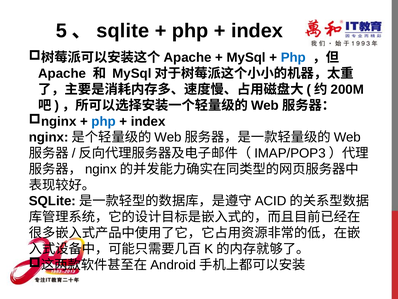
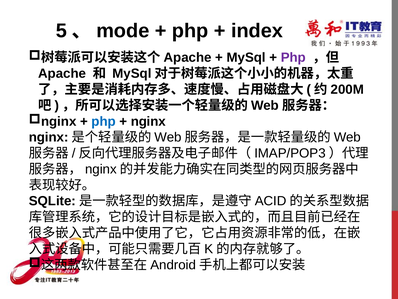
sqlite: sqlite -> mode (123, 31)
Php colour: blue -> purple (293, 57)
index: index -> nginx (148, 121)
